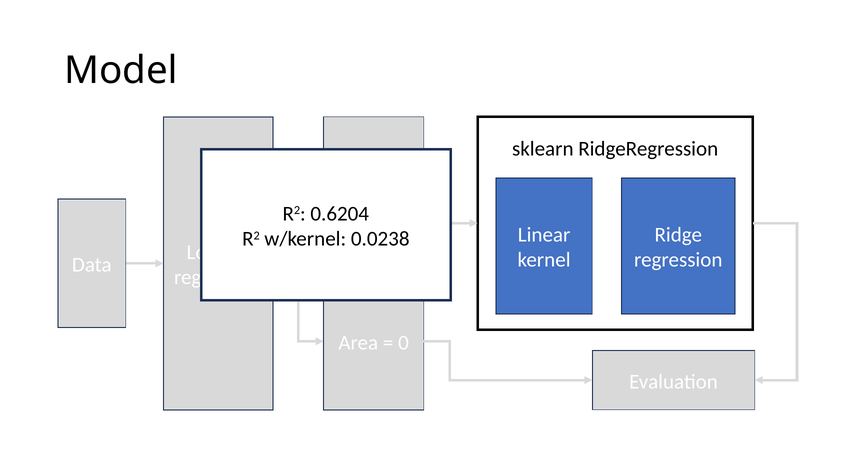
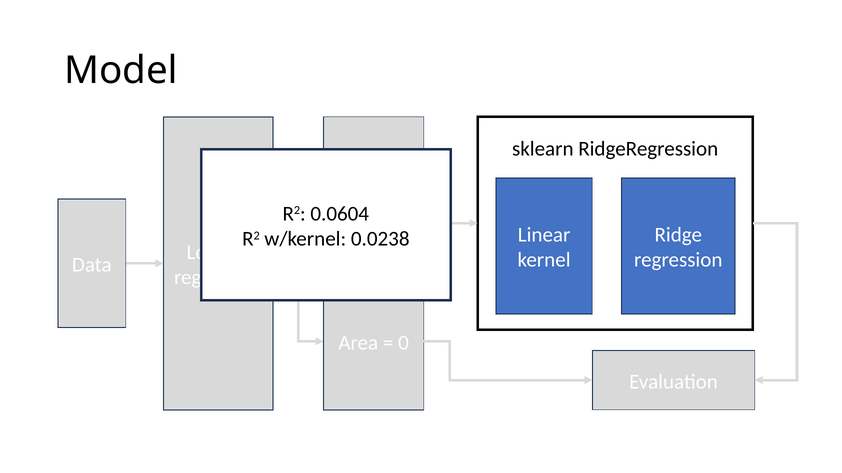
0.6204: 0.6204 -> 0.0604 (340, 214)
